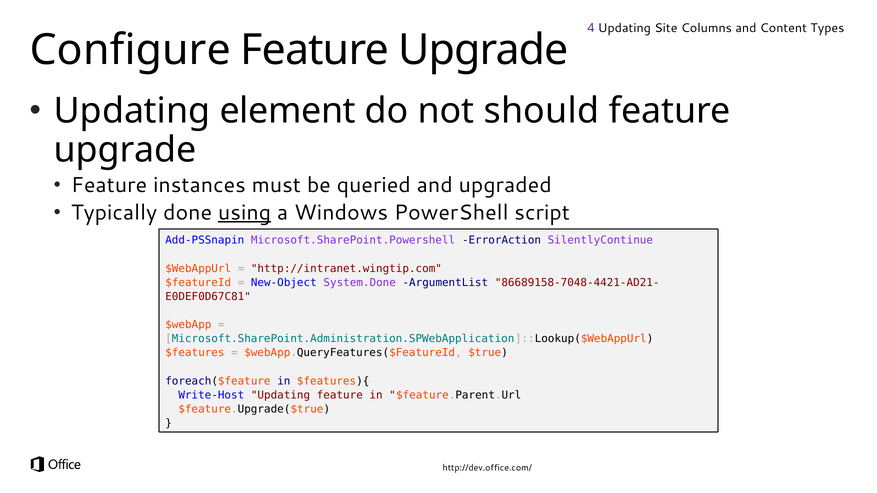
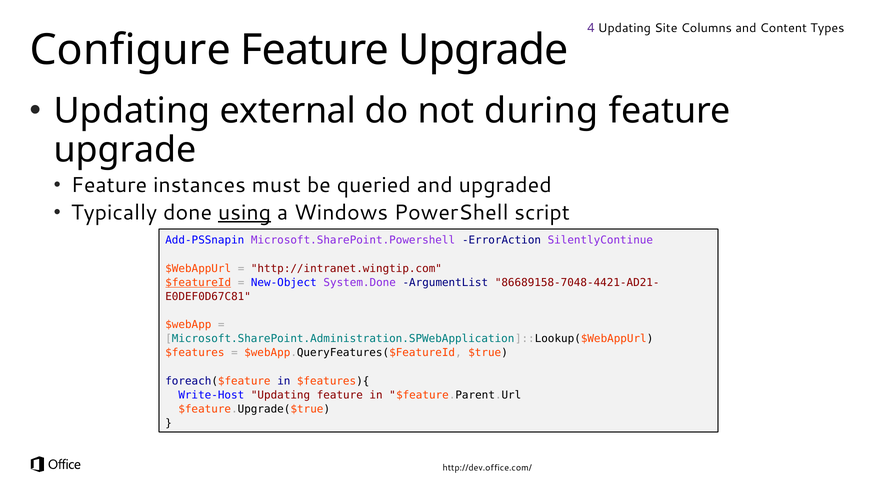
element: element -> external (288, 111)
should: should -> during (541, 111)
$featureId underline: none -> present (198, 283)
